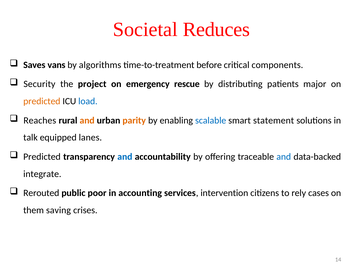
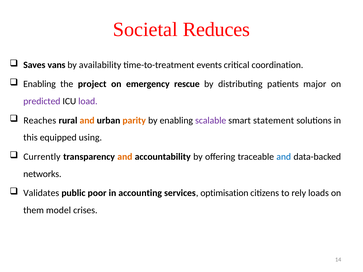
algorithms: algorithms -> availability (100, 65)
before: before -> events (209, 65)
components: components -> coordination (277, 65)
Security: Security -> Enabling (40, 84)
predicted colour: orange -> purple (42, 101)
load colour: blue -> purple (88, 101)
scalable colour: blue -> purple (211, 120)
talk: talk -> this (30, 138)
lanes: lanes -> using (90, 138)
Predicted: Predicted -> Currently (42, 157)
and colour: blue -> orange (125, 157)
integrate: integrate -> networks (42, 174)
Rerouted: Rerouted -> Validates (41, 193)
intervention: intervention -> optimisation (224, 193)
cases: cases -> loads (319, 193)
saving: saving -> model (59, 210)
